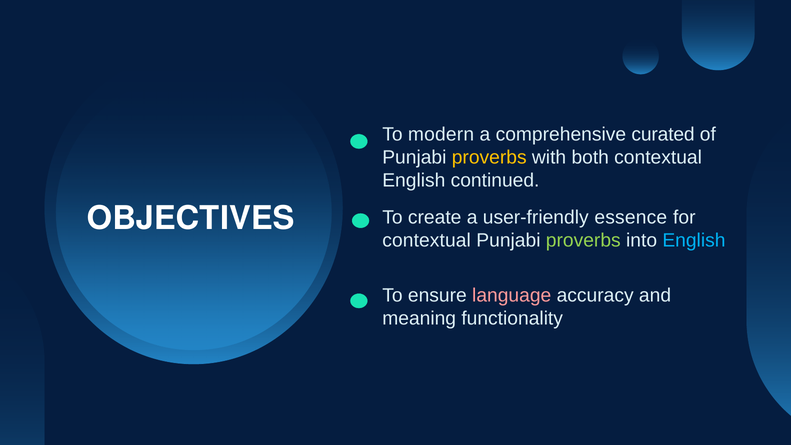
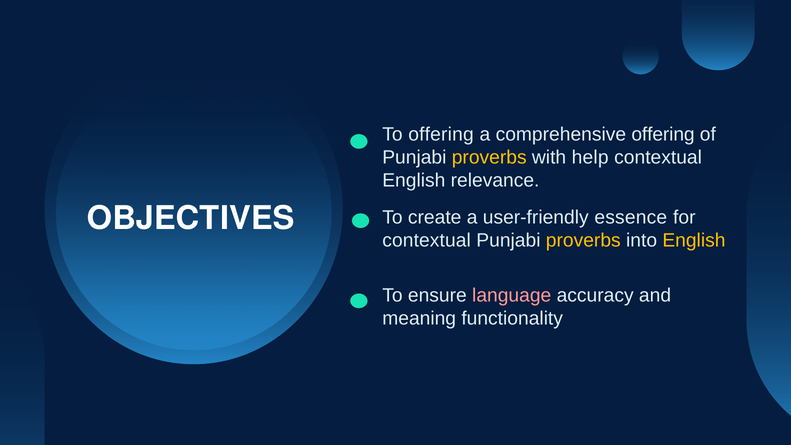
To modern: modern -> offering (441, 134)
comprehensive curated: curated -> offering (663, 134)
both: both -> help (590, 157)
continued: continued -> relevance (495, 180)
proverbs colour: light green -> yellow (583, 240)
English colour: light blue -> yellow (694, 240)
